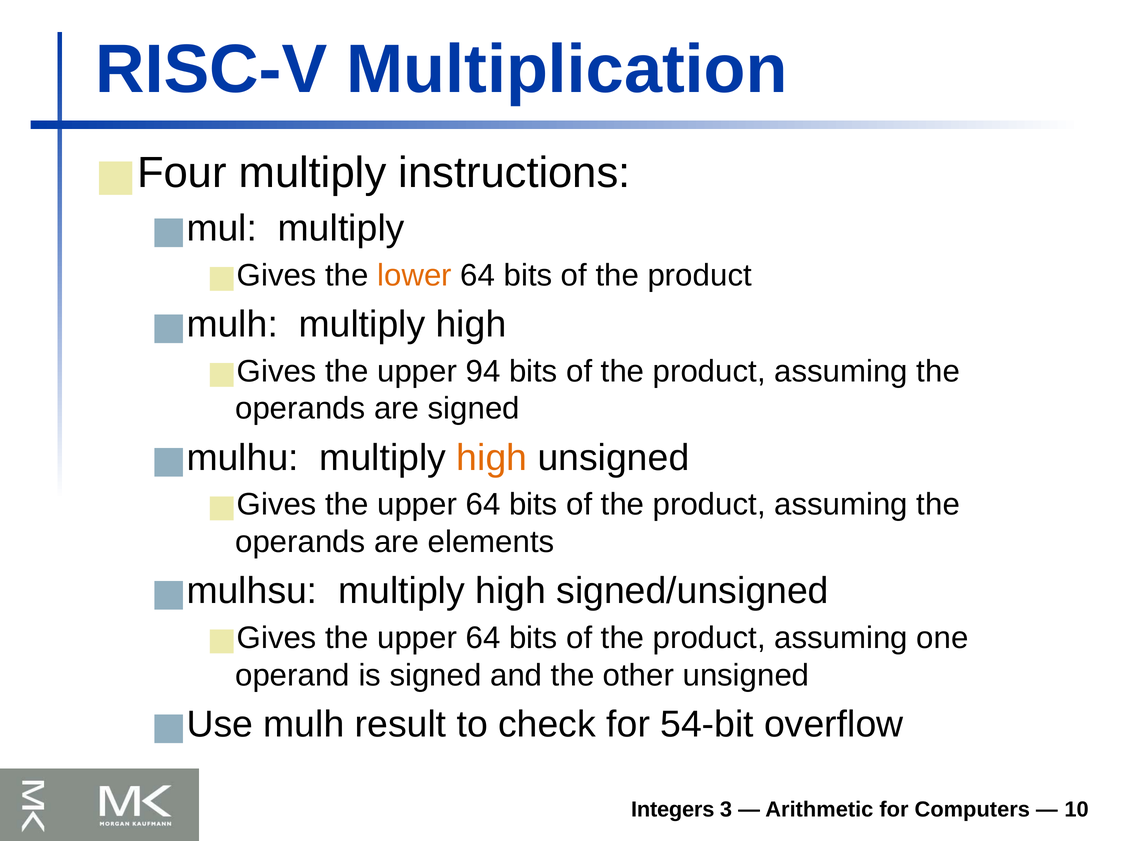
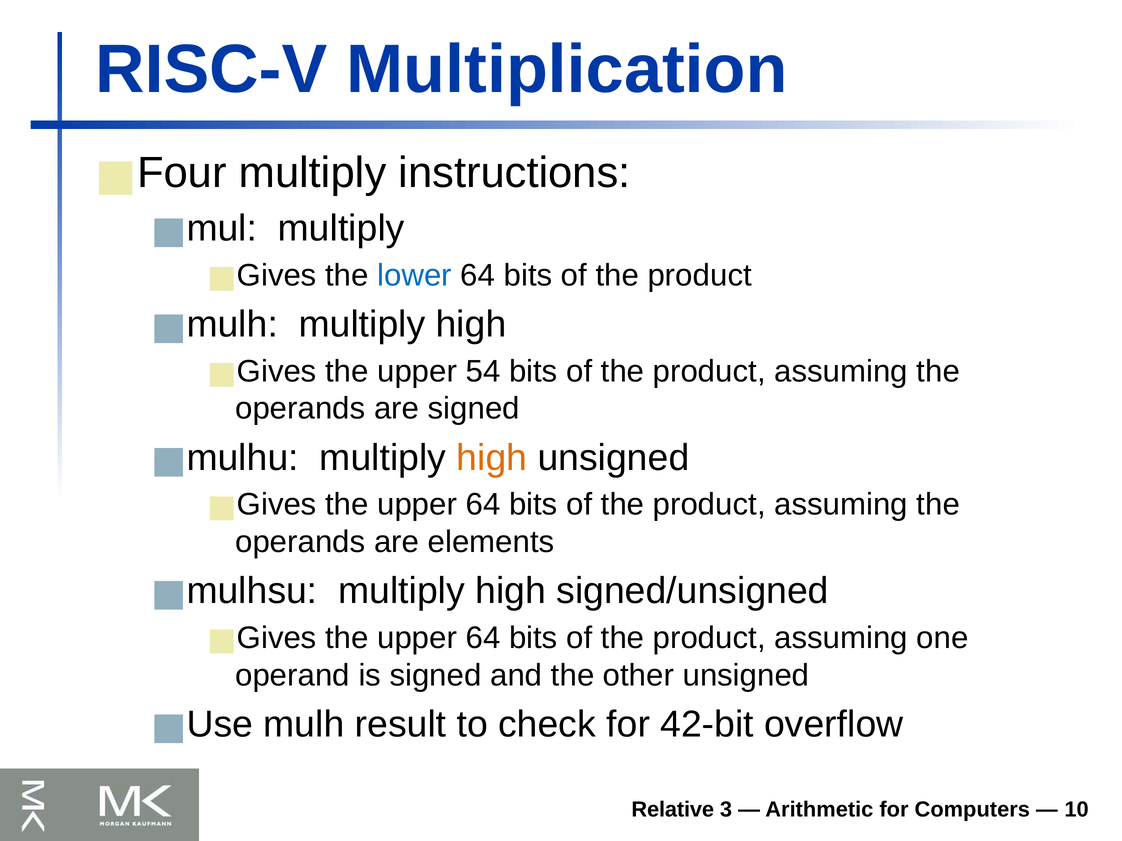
lower colour: orange -> blue (414, 276)
94: 94 -> 54 (483, 372)
54-bit: 54-bit -> 42-bit (707, 725)
Integers: Integers -> Relative (673, 810)
